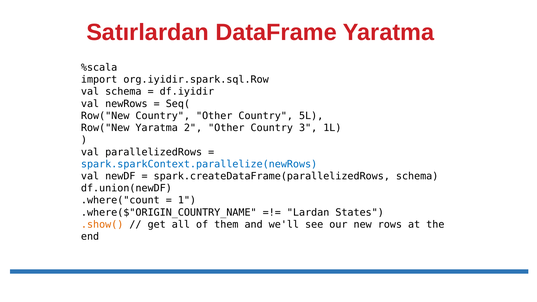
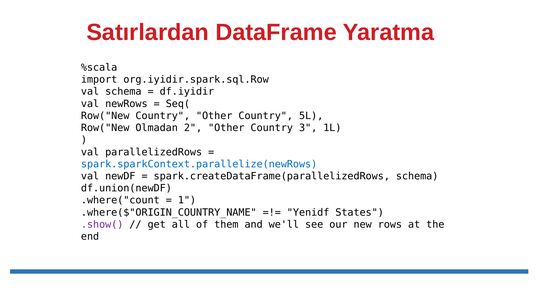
Row("New Yaratma: Yaratma -> Olmadan (157, 128)
Lardan: Lardan -> Yenidf (308, 212)
.show( colour: orange -> purple (102, 225)
